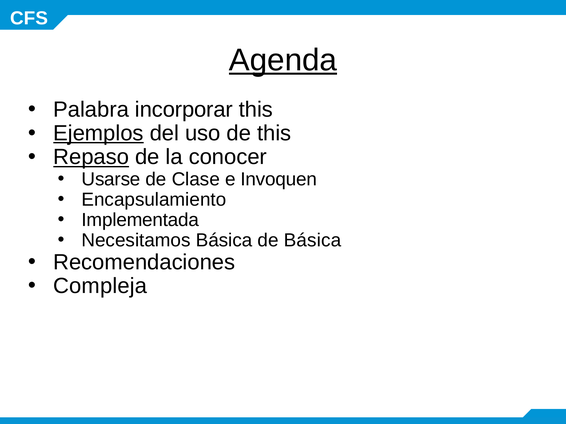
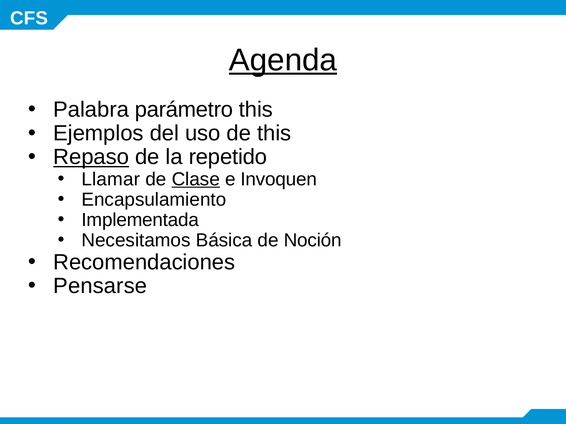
incorporar: incorporar -> parámetro (184, 110)
Ejemplos underline: present -> none (98, 133)
conocer: conocer -> repetido (228, 157)
Usarse: Usarse -> Llamar (111, 179)
Clase underline: none -> present (196, 179)
de Básica: Básica -> Noción (313, 240)
Compleja: Compleja -> Pensarse (100, 286)
